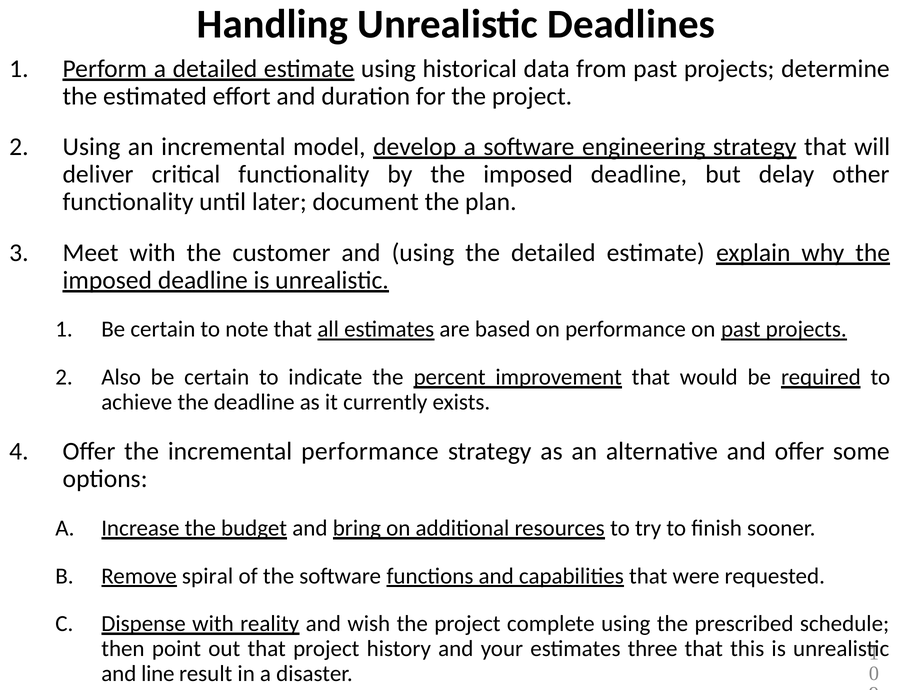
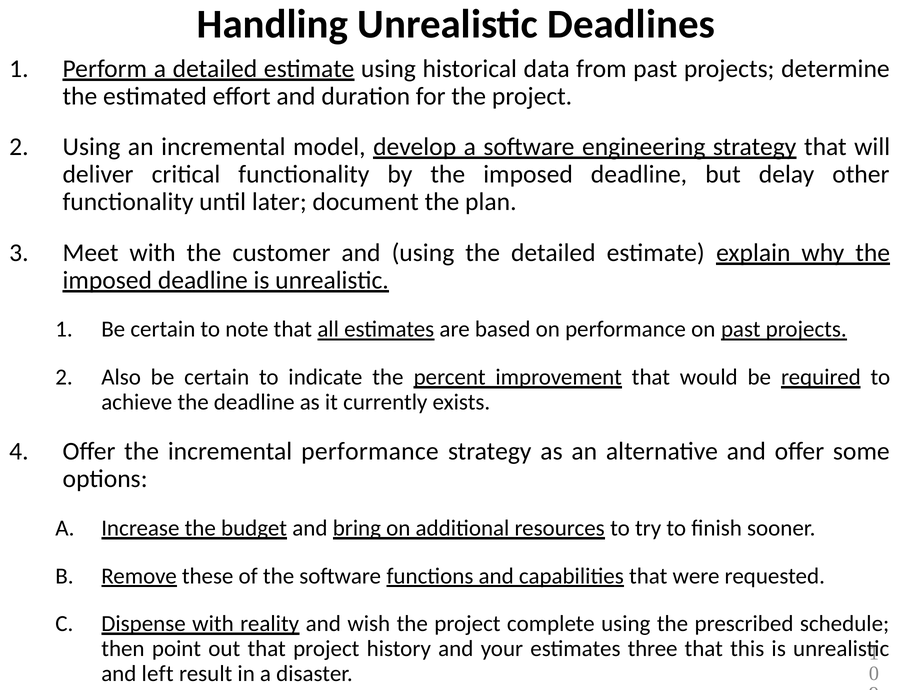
spiral: spiral -> these (208, 577)
line: line -> left (158, 674)
